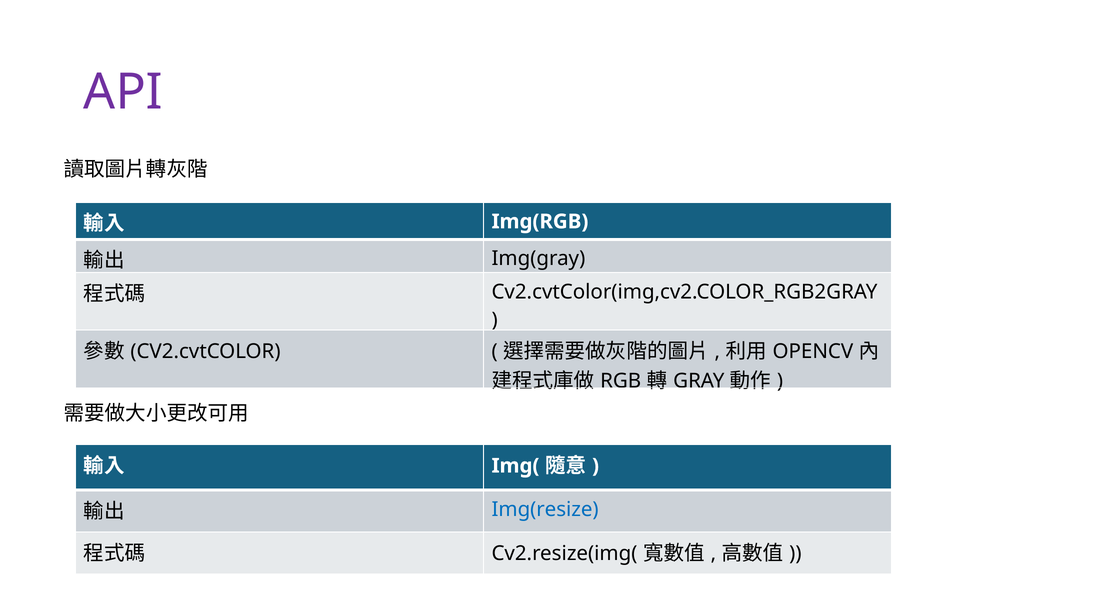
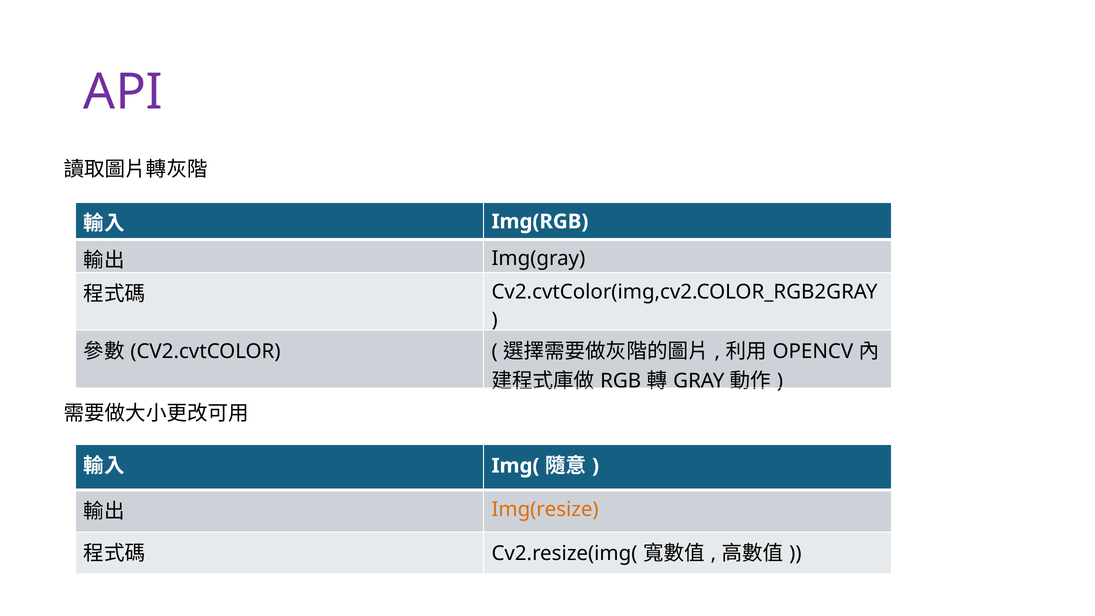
Img(resize colour: blue -> orange (545, 509)
